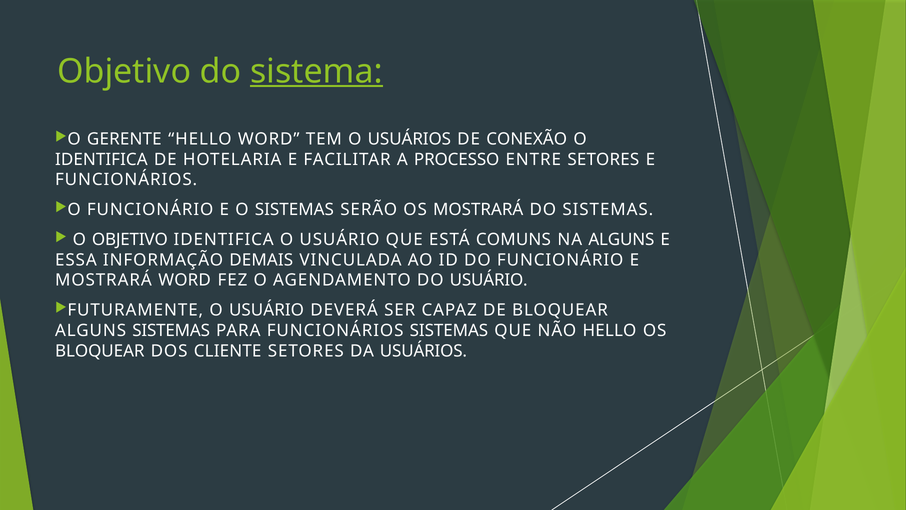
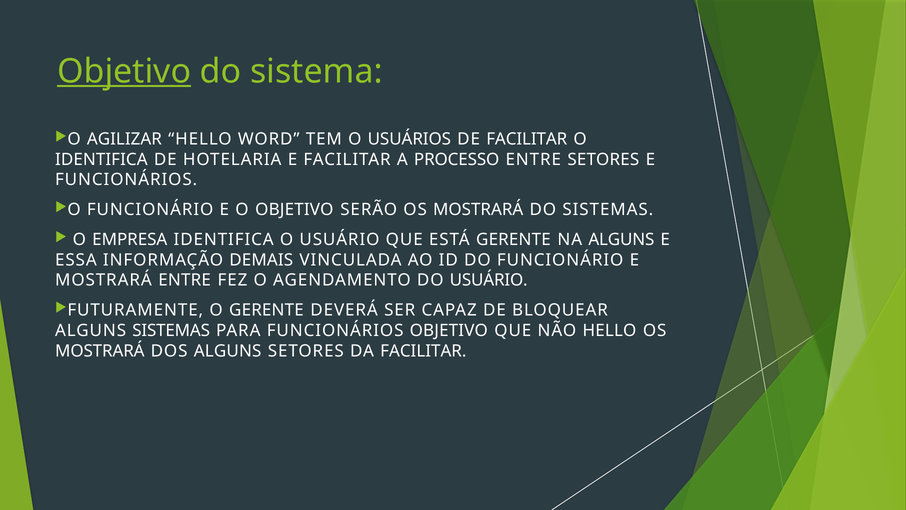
Objetivo underline: none -> present (124, 71)
sistema underline: present -> none (317, 71)
GERENTE: GERENTE -> AGILIZAR (124, 139)
DE CONEXÃO: CONEXÃO -> FACILITAR (527, 139)
O SISTEMAS: SISTEMAS -> OBJETIVO (294, 210)
O OBJETIVO: OBJETIVO -> EMPRESA (130, 239)
ESTÁ COMUNS: COMUNS -> GERENTE (513, 239)
MOSTRARÁ WORD: WORD -> ENTRE (185, 280)
FUTURAMENTE O USUÁRIO: USUÁRIO -> GERENTE (266, 310)
FUNCIONÁRIOS SISTEMAS: SISTEMAS -> OBJETIVO (449, 330)
BLOQUEAR: BLOQUEAR -> MOSTRARÁ (100, 351)
DOS CLIENTE: CLIENTE -> ALGUNS (228, 351)
DA USUÁRIOS: USUÁRIOS -> FACILITAR (423, 351)
